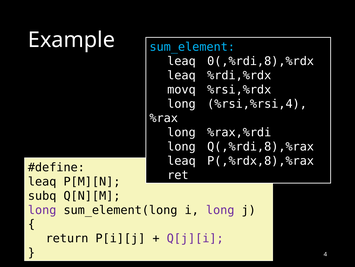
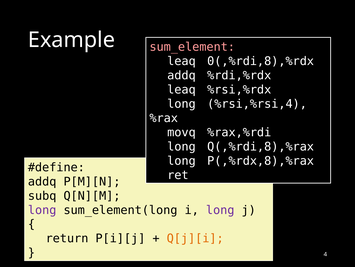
sum_element colour: light blue -> pink (192, 47)
leaq: leaq -> addq (181, 75)
movq: movq -> leaq (181, 90)
long: long -> movq (181, 132)
leaq: leaq -> long (181, 161)
leaq: leaq -> addq (42, 181)
Q[j][i colour: purple -> orange (195, 238)
